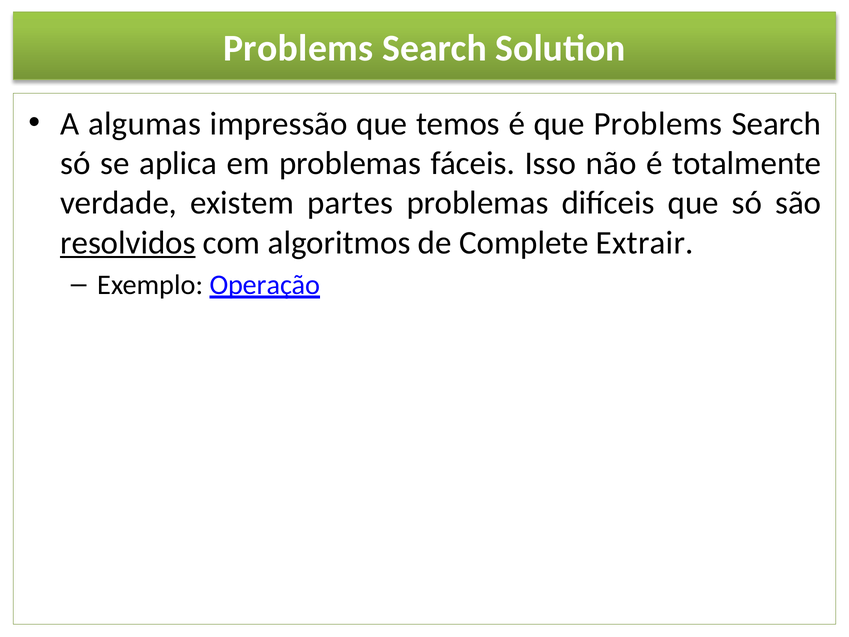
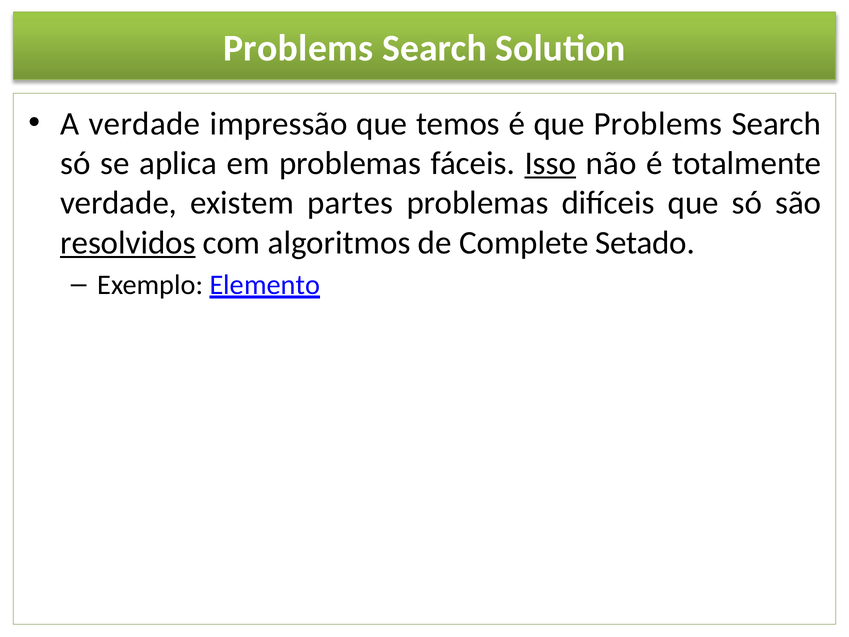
A algumas: algumas -> verdade (144, 124)
Isso underline: none -> present (550, 163)
Extrair: Extrair -> Setado (645, 243)
Operação: Operação -> Elemento (265, 285)
